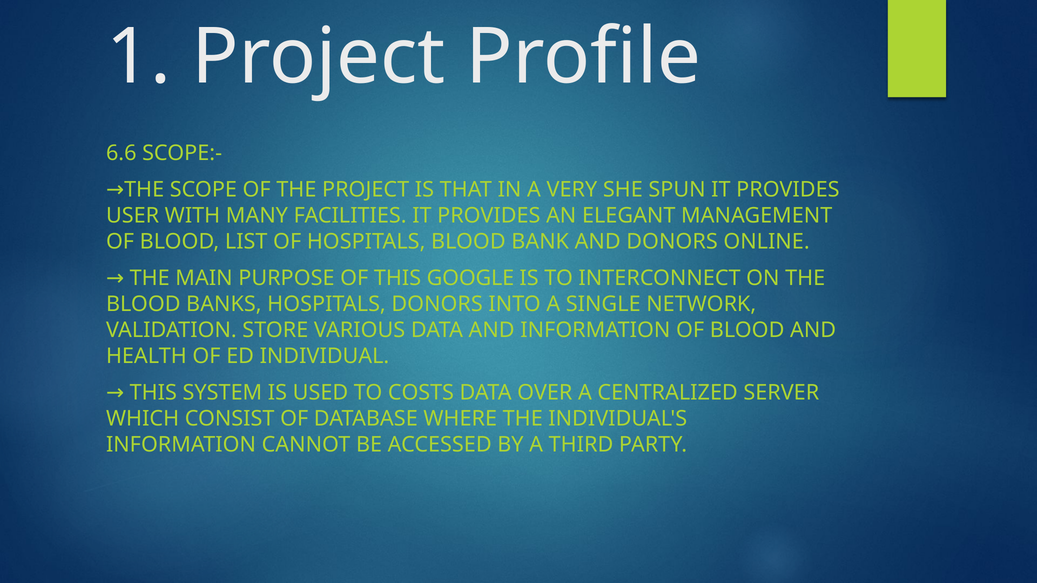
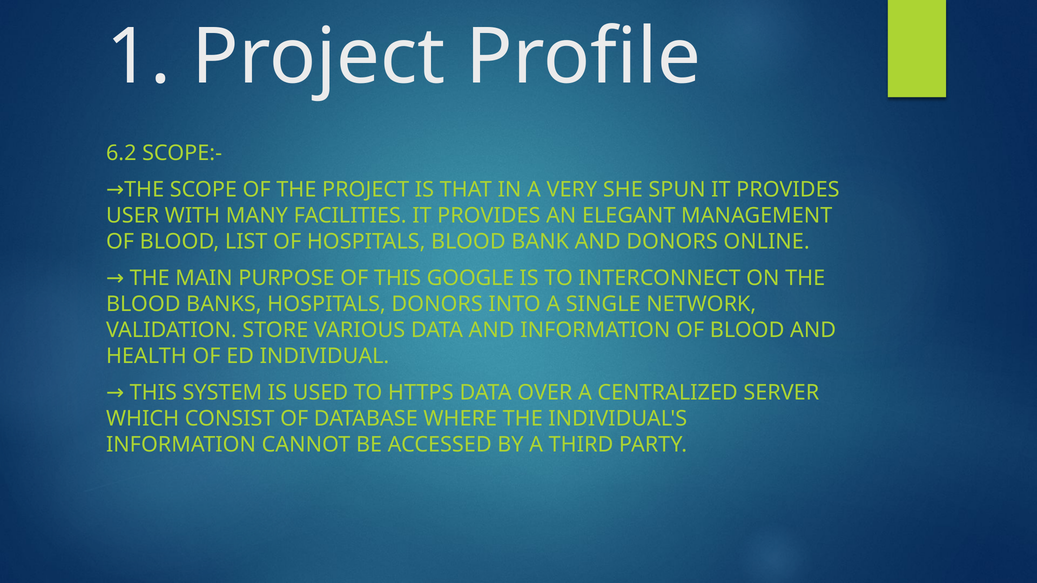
6.6: 6.6 -> 6.2 (121, 153)
COSTS: COSTS -> HTTPS (421, 393)
